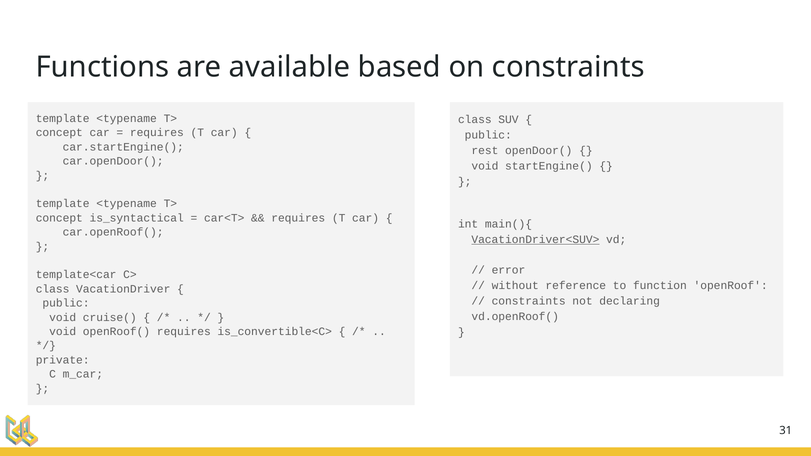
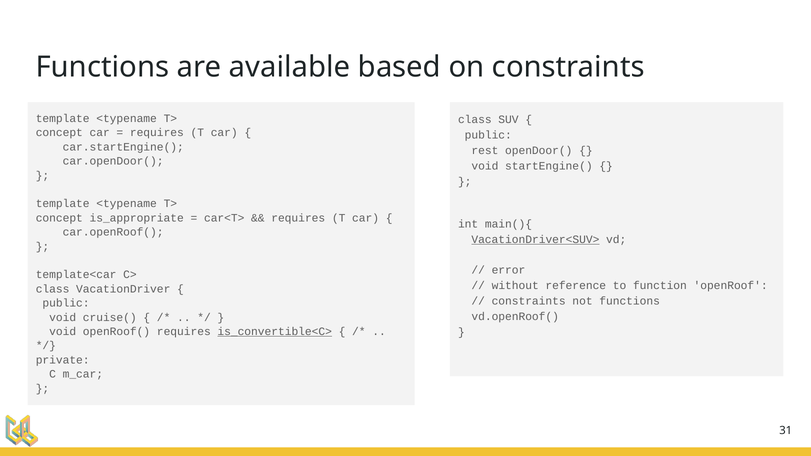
is_syntactical: is_syntactical -> is_appropriate (137, 218)
not declaring: declaring -> functions (630, 301)
is_convertible<C> underline: none -> present (275, 332)
